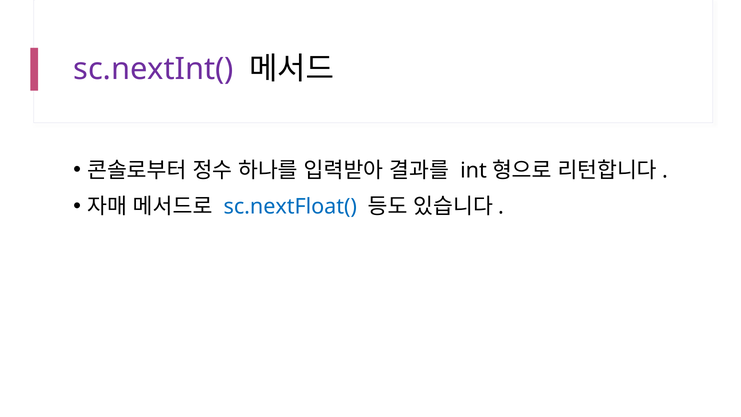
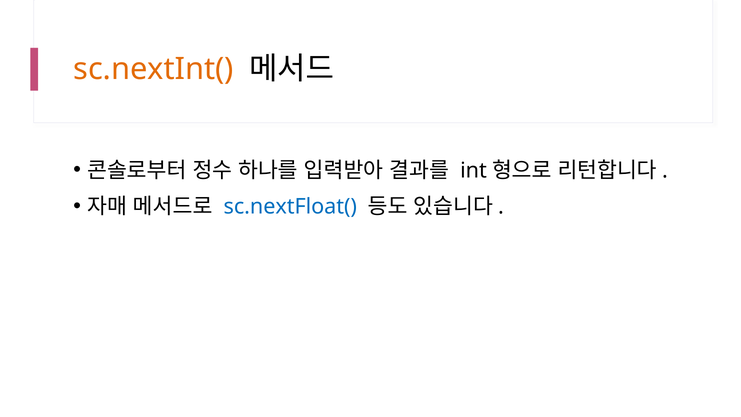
sc.nextInt( colour: purple -> orange (154, 69)
